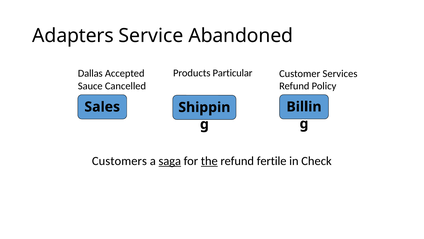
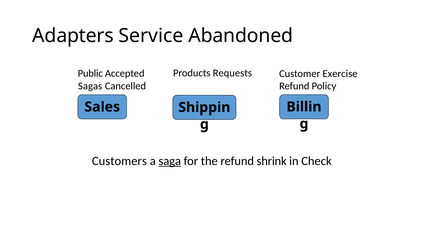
Particular: Particular -> Requests (232, 73)
Services: Services -> Exercise (340, 73)
Dallas: Dallas -> Public (90, 73)
Sauce: Sauce -> Sagas (90, 86)
the underline: present -> none (209, 161)
fertile: fertile -> shrink (272, 161)
